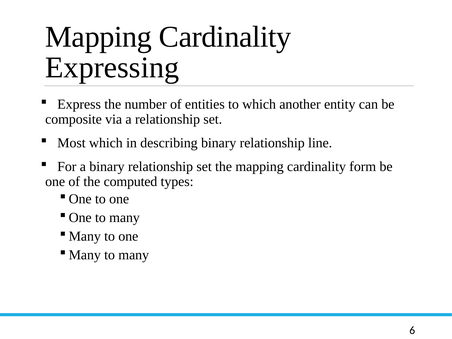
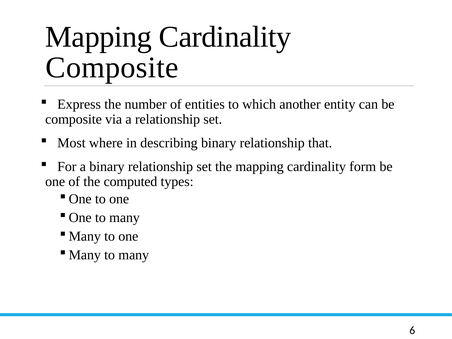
Expressing: Expressing -> Composite (112, 68)
Most which: which -> where (106, 143)
line: line -> that (320, 143)
